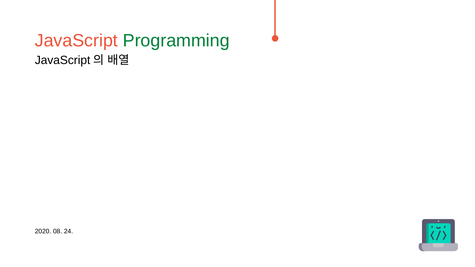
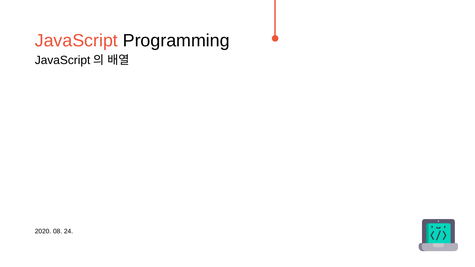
Programming colour: green -> black (176, 41)
